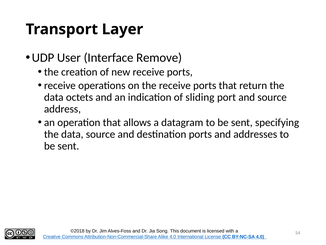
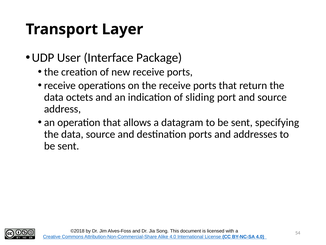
Remove: Remove -> Package (159, 58)
